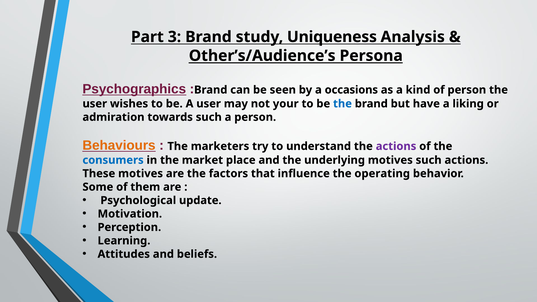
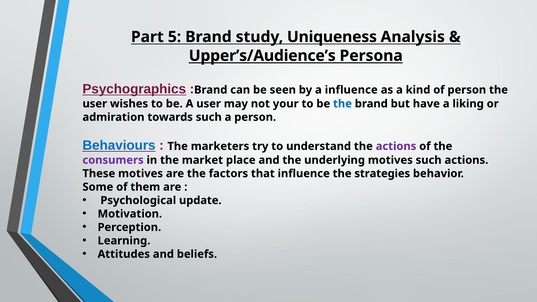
3: 3 -> 5 (174, 37)
Other’s/Audience’s: Other’s/Audience’s -> Upper’s/Audience’s (262, 56)
a occasions: occasions -> influence (351, 90)
Behaviours colour: orange -> blue (119, 146)
consumers colour: blue -> purple (113, 160)
operating: operating -> strategies (382, 174)
